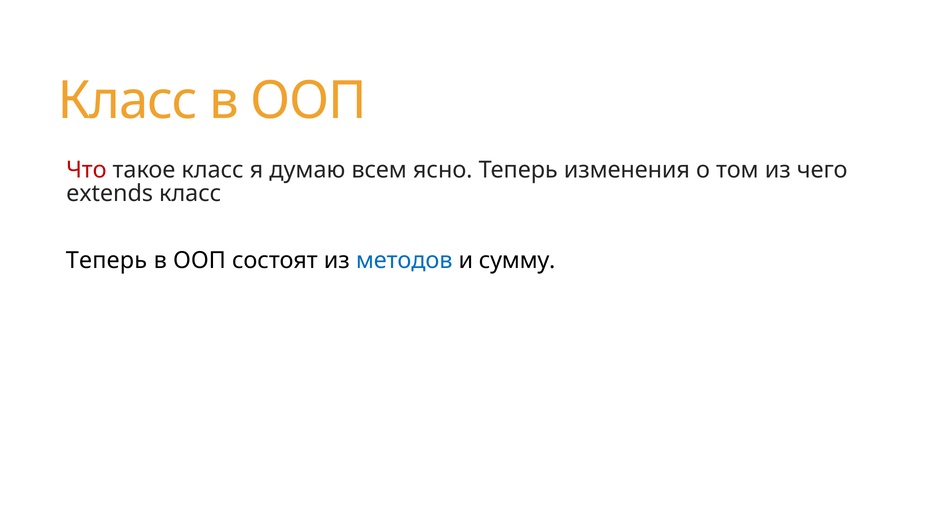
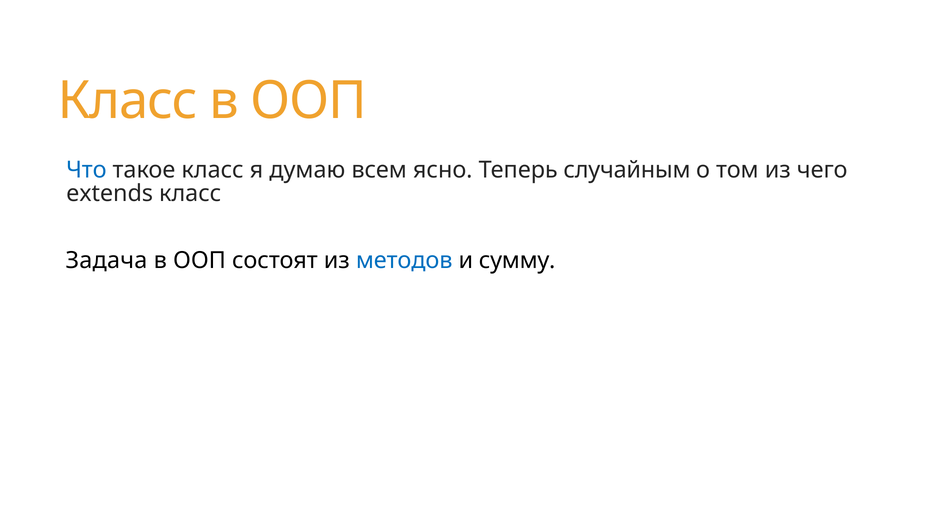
Что colour: red -> blue (86, 170)
изменения: изменения -> случайным (627, 170)
Теперь: Теперь -> Задача (106, 260)
